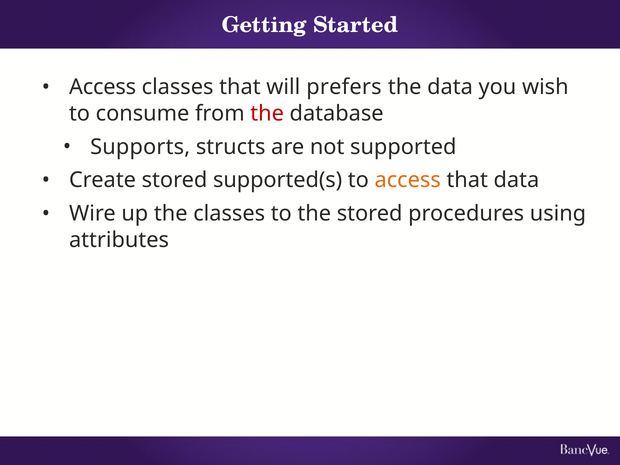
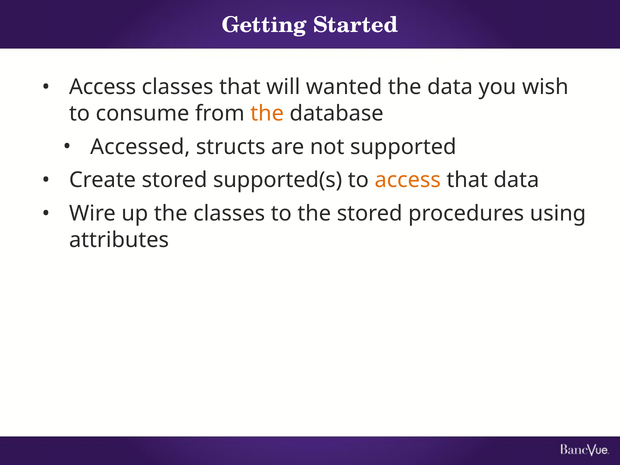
prefers: prefers -> wanted (344, 87)
the colour: red -> orange (267, 113)
Supports: Supports -> Accessed (140, 147)
